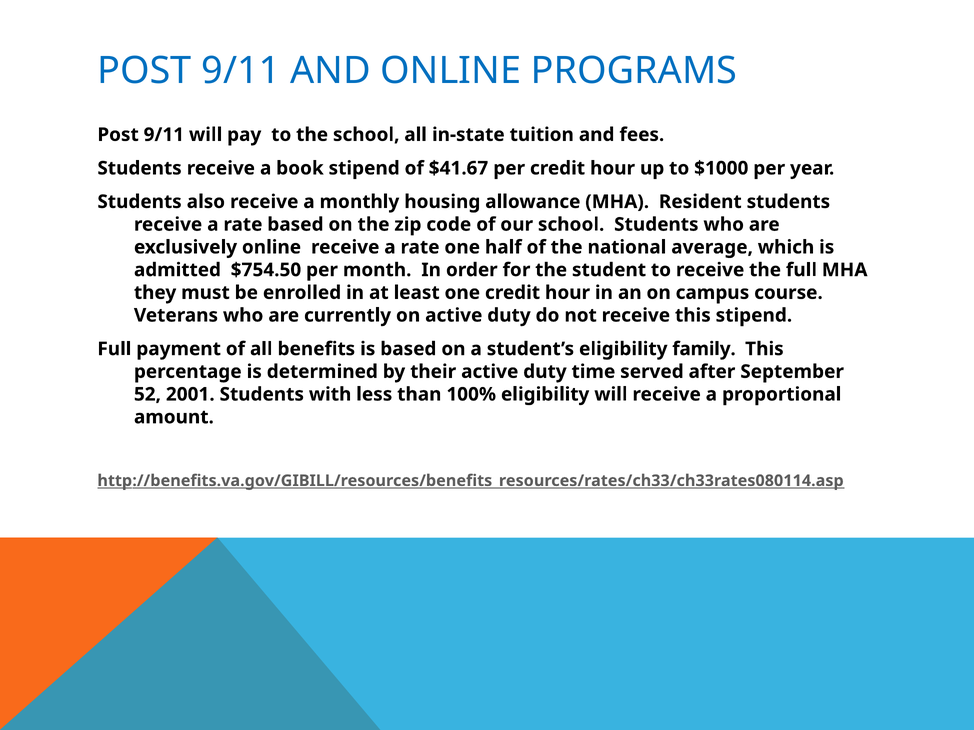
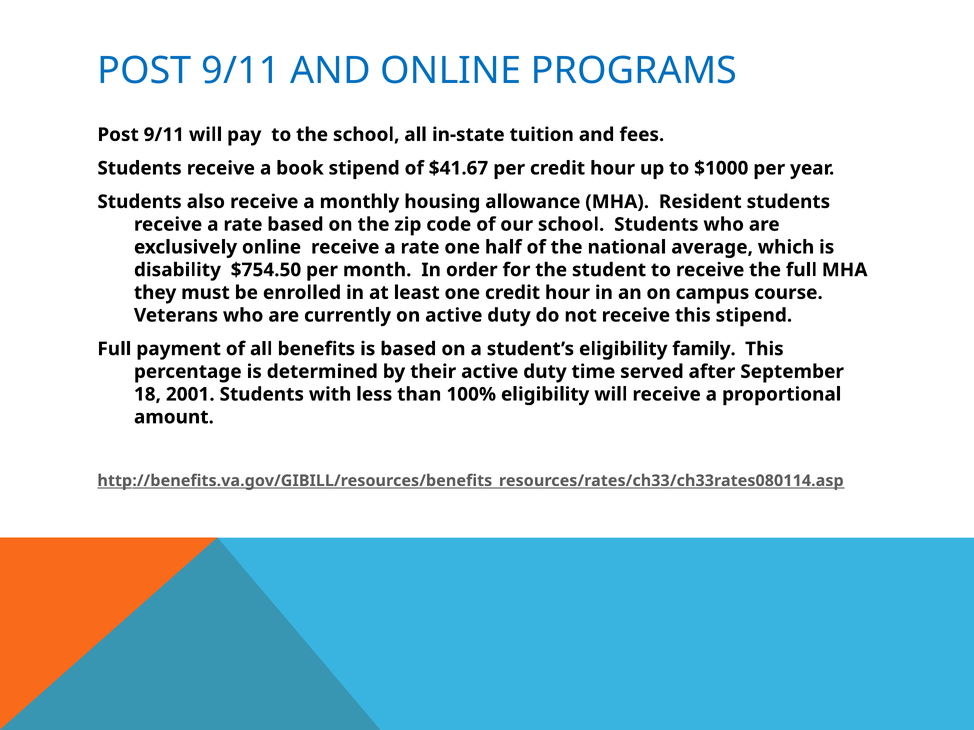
admitted: admitted -> disability (177, 270)
52: 52 -> 18 (147, 395)
